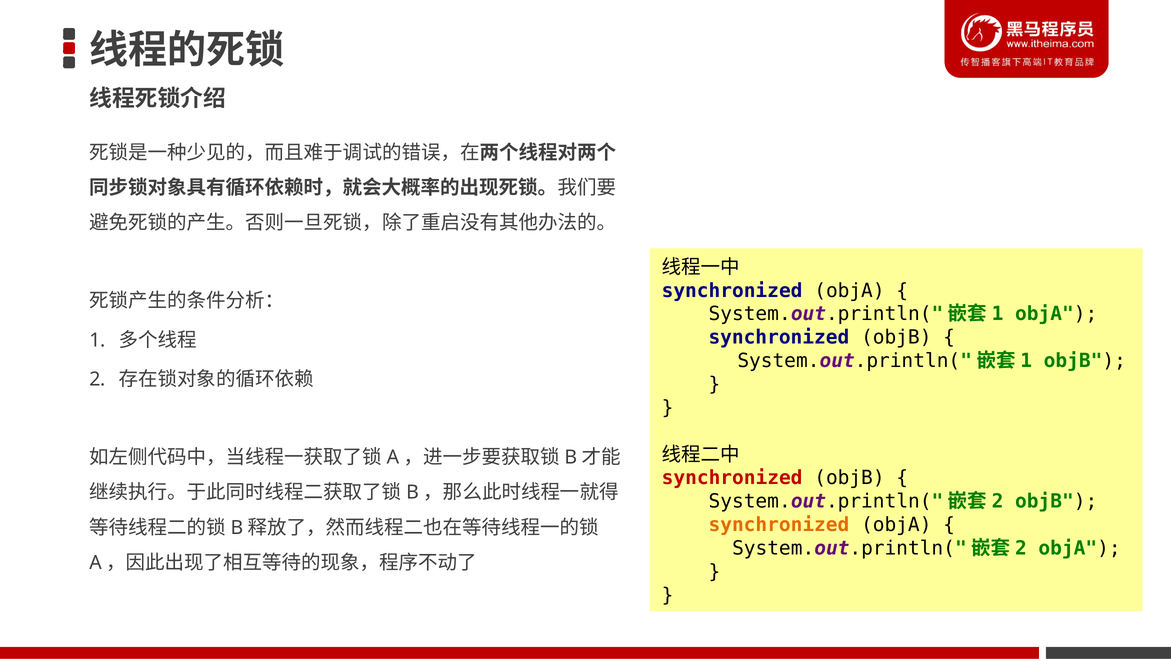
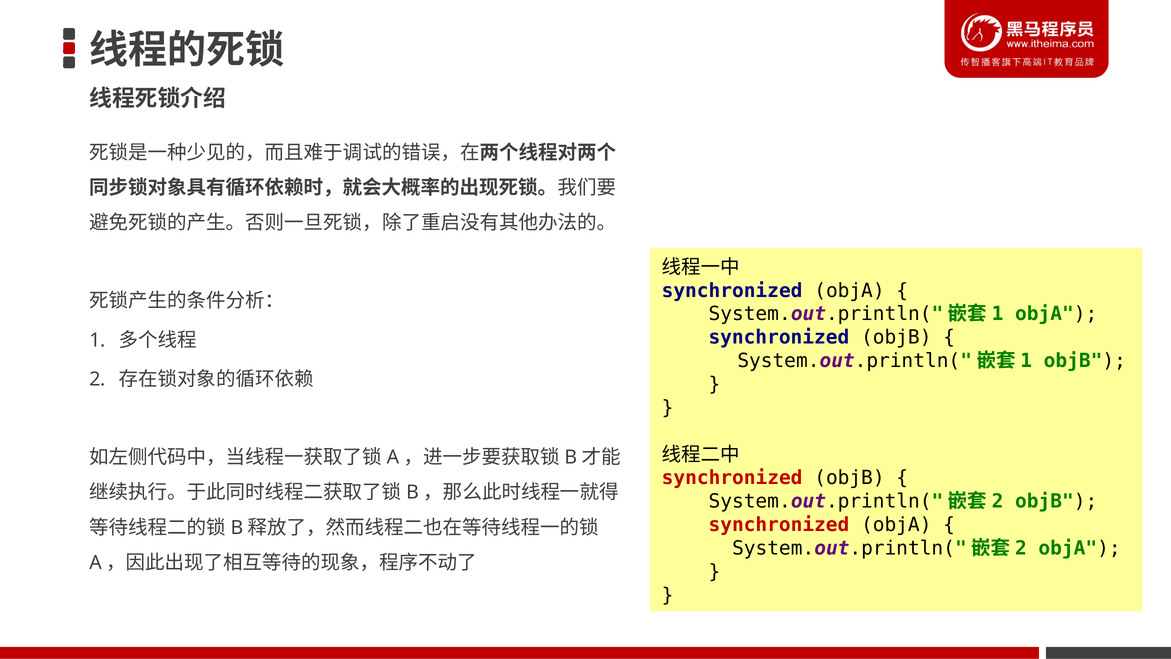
synchronized colour: orange -> red (779, 525)
